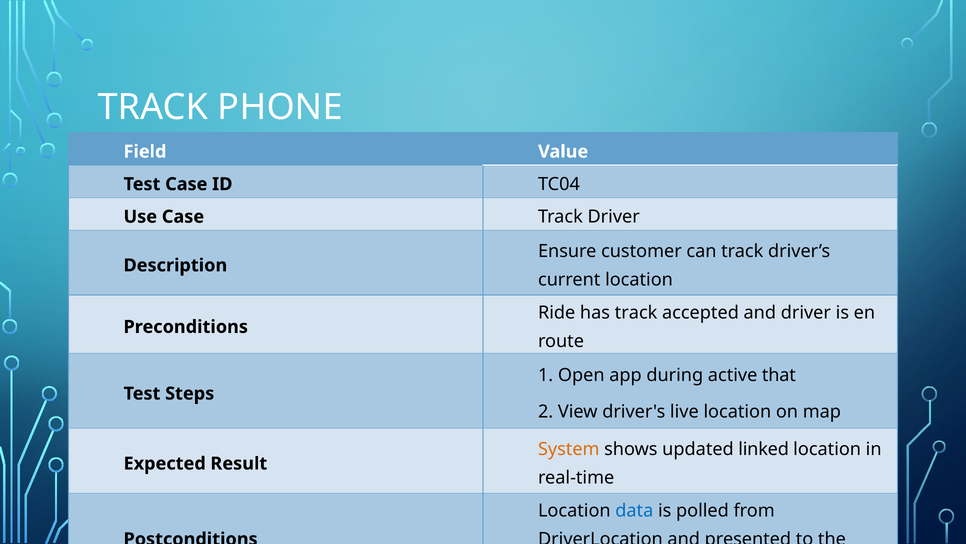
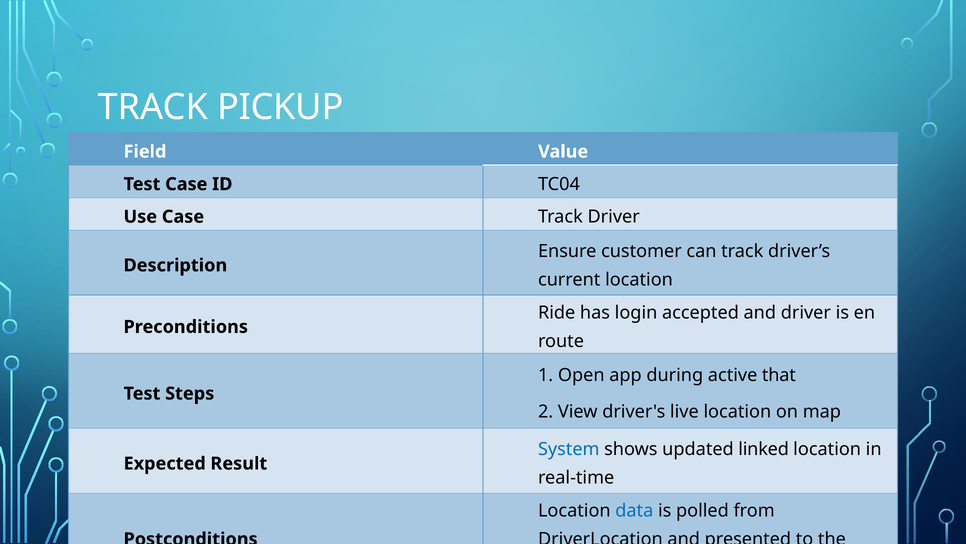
PHONE: PHONE -> PICKUP (280, 107)
has track: track -> login (636, 312)
System colour: orange -> blue (569, 449)
